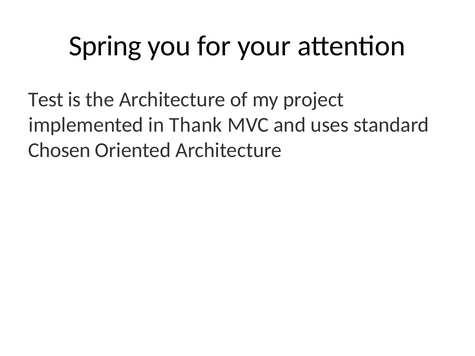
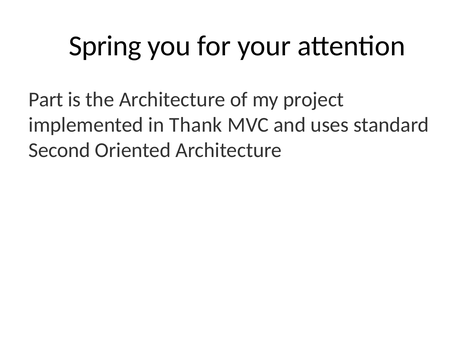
Test: Test -> Part (46, 100)
Chosen: Chosen -> Second (59, 150)
